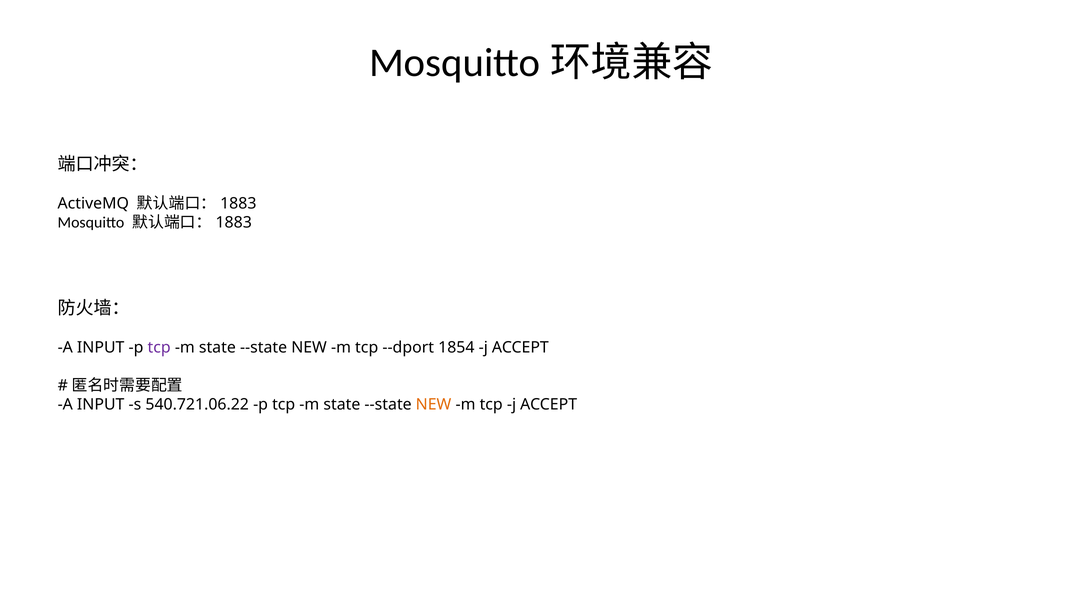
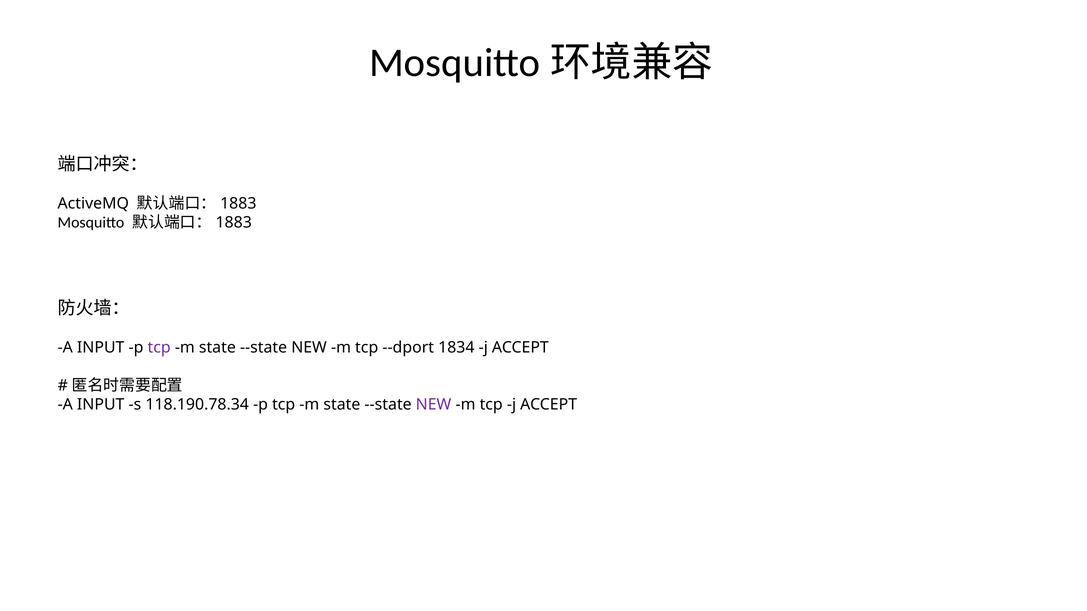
1854: 1854 -> 1834 (456, 348)
540.721.06.22: 540.721.06.22 -> 118.190.78.34 (197, 405)
NEW colour: orange -> purple (434, 405)
